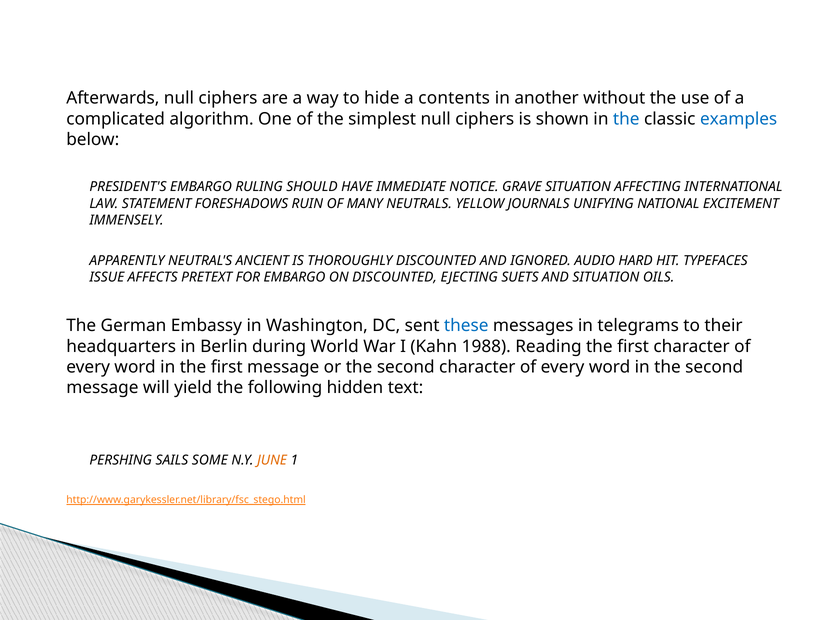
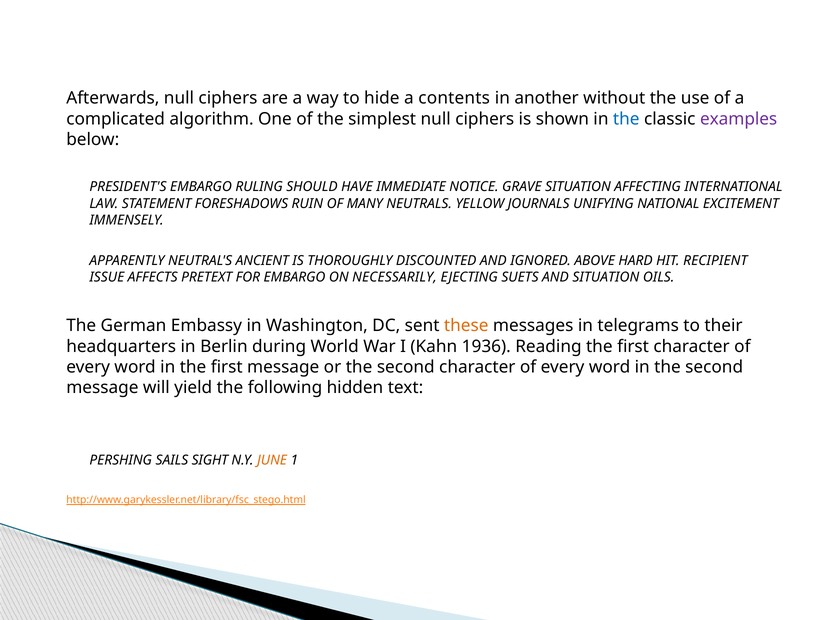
examples colour: blue -> purple (739, 119)
AUDIO: AUDIO -> ABOVE (595, 261)
TYPEFACES: TYPEFACES -> RECIPIENT (715, 261)
ON DISCOUNTED: DISCOUNTED -> NECESSARILY (395, 277)
these colour: blue -> orange (466, 326)
1988: 1988 -> 1936 (486, 347)
SOME: SOME -> SIGHT (210, 460)
